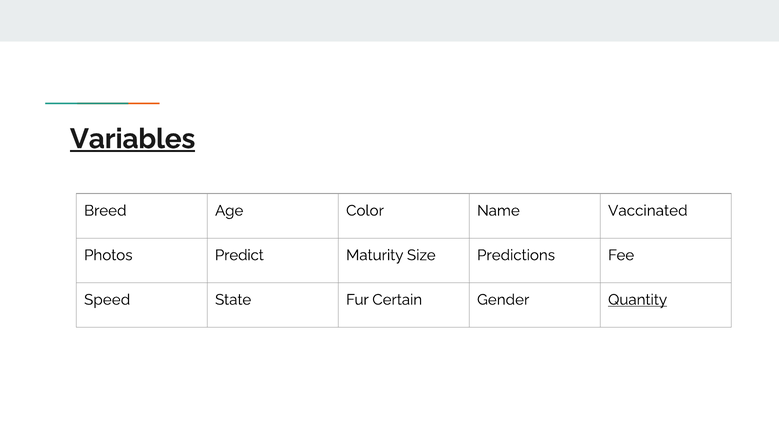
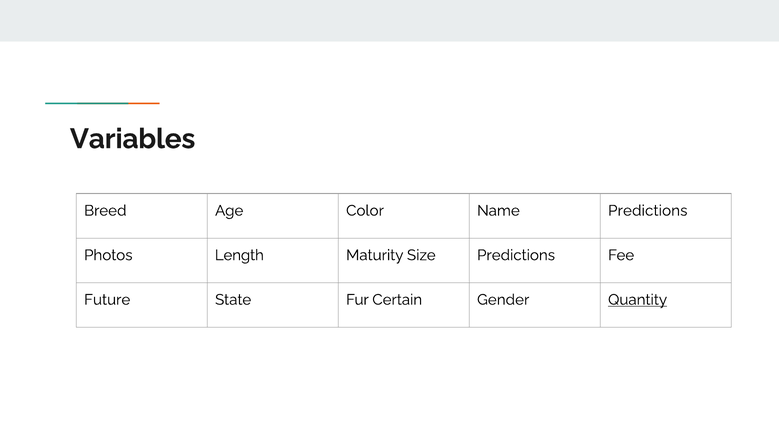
Variables underline: present -> none (133, 139)
Name Vaccinated: Vaccinated -> Predictions (648, 211)
Predict: Predict -> Length (239, 255)
Speed: Speed -> Future (107, 300)
